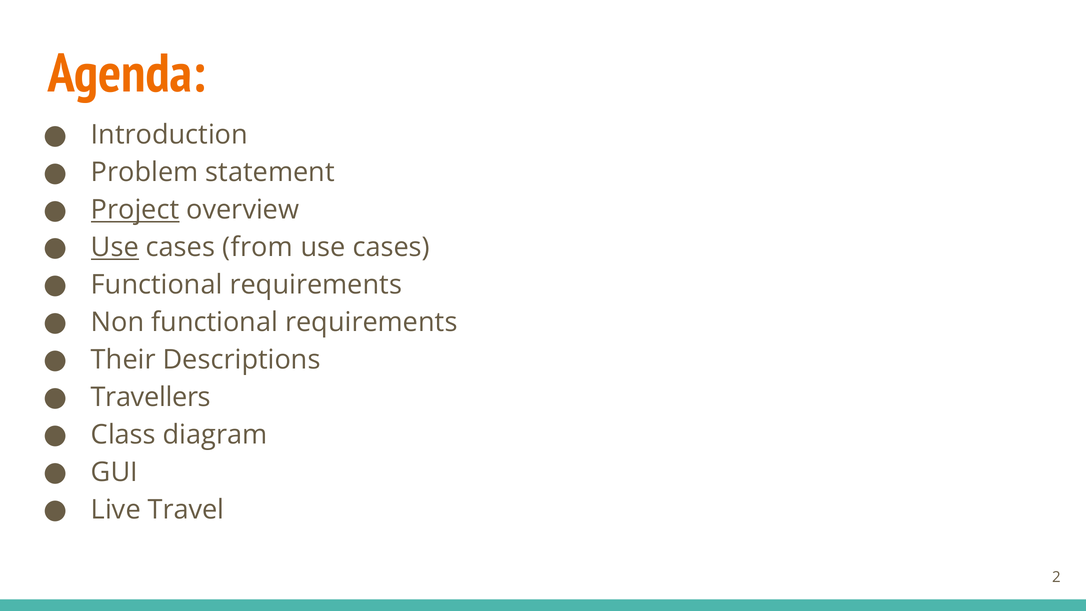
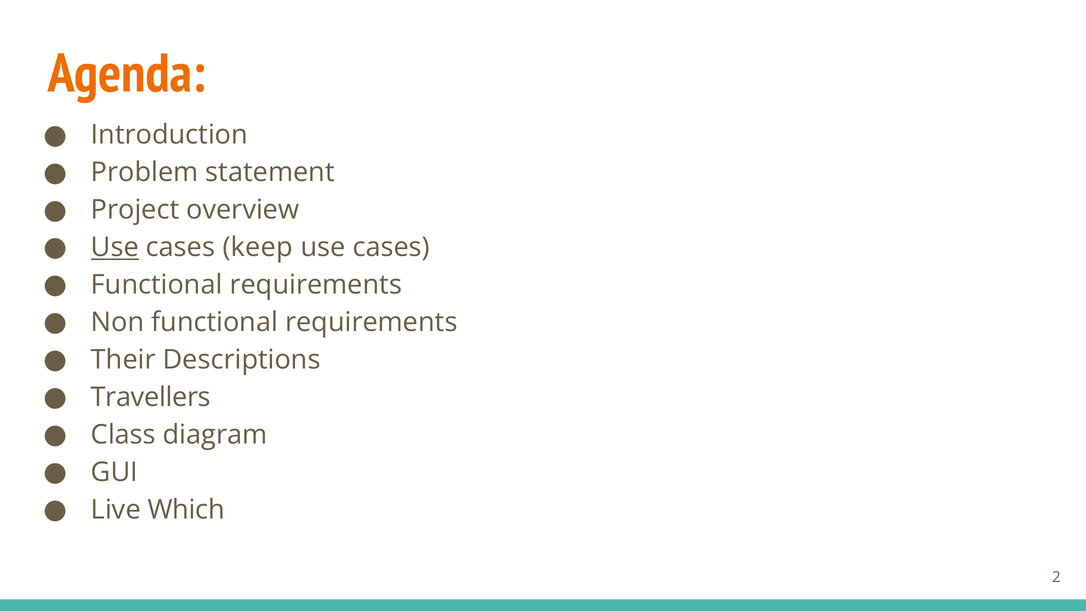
Project underline: present -> none (135, 210)
from: from -> keep (258, 247)
Travel: Travel -> Which (186, 510)
